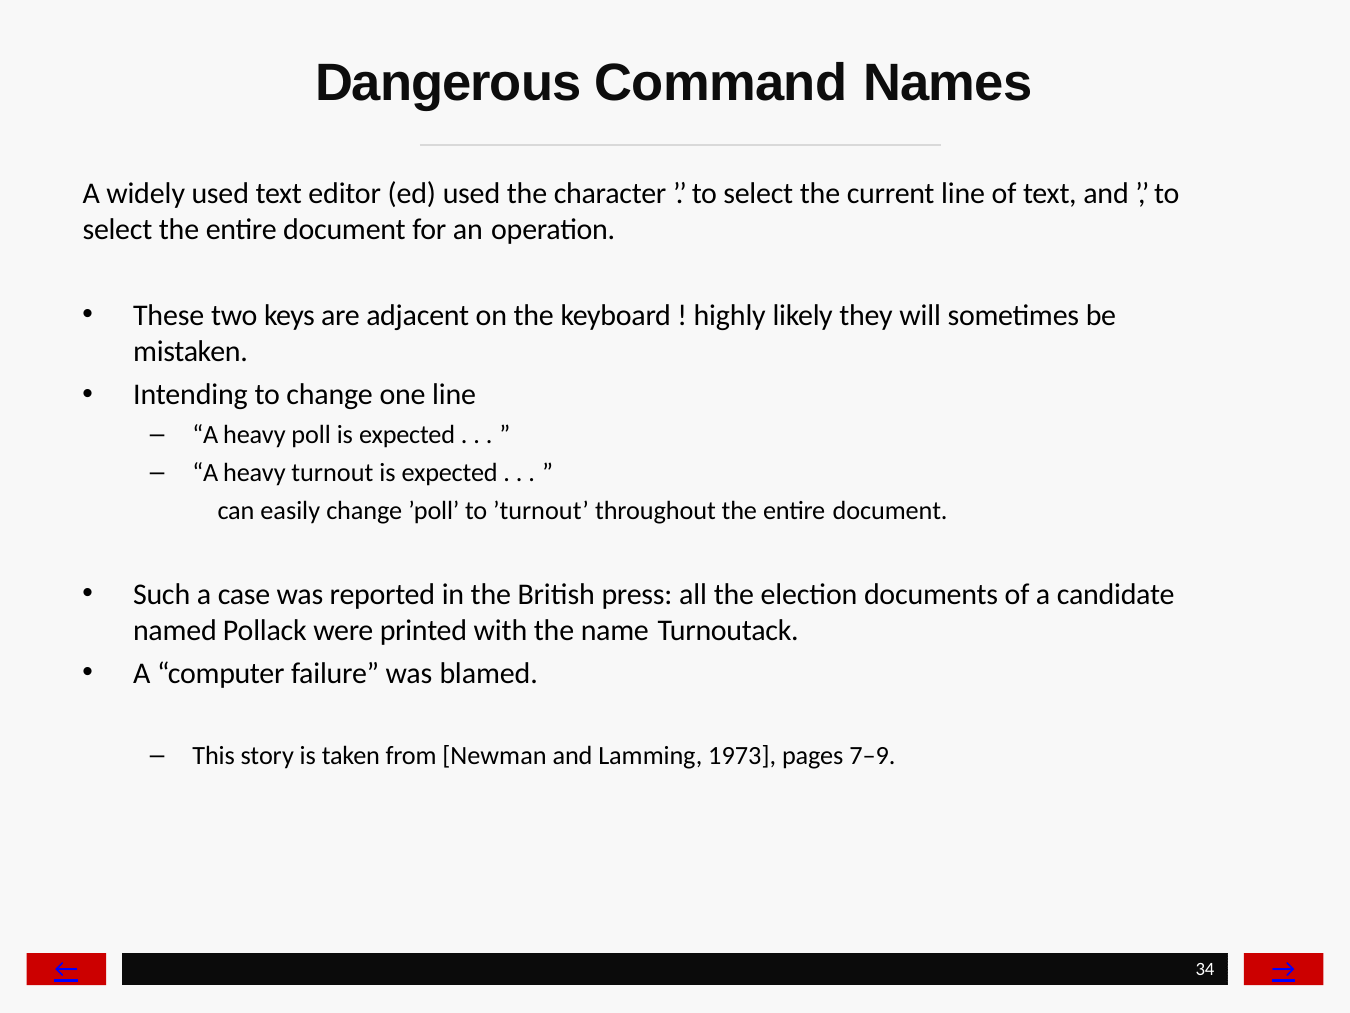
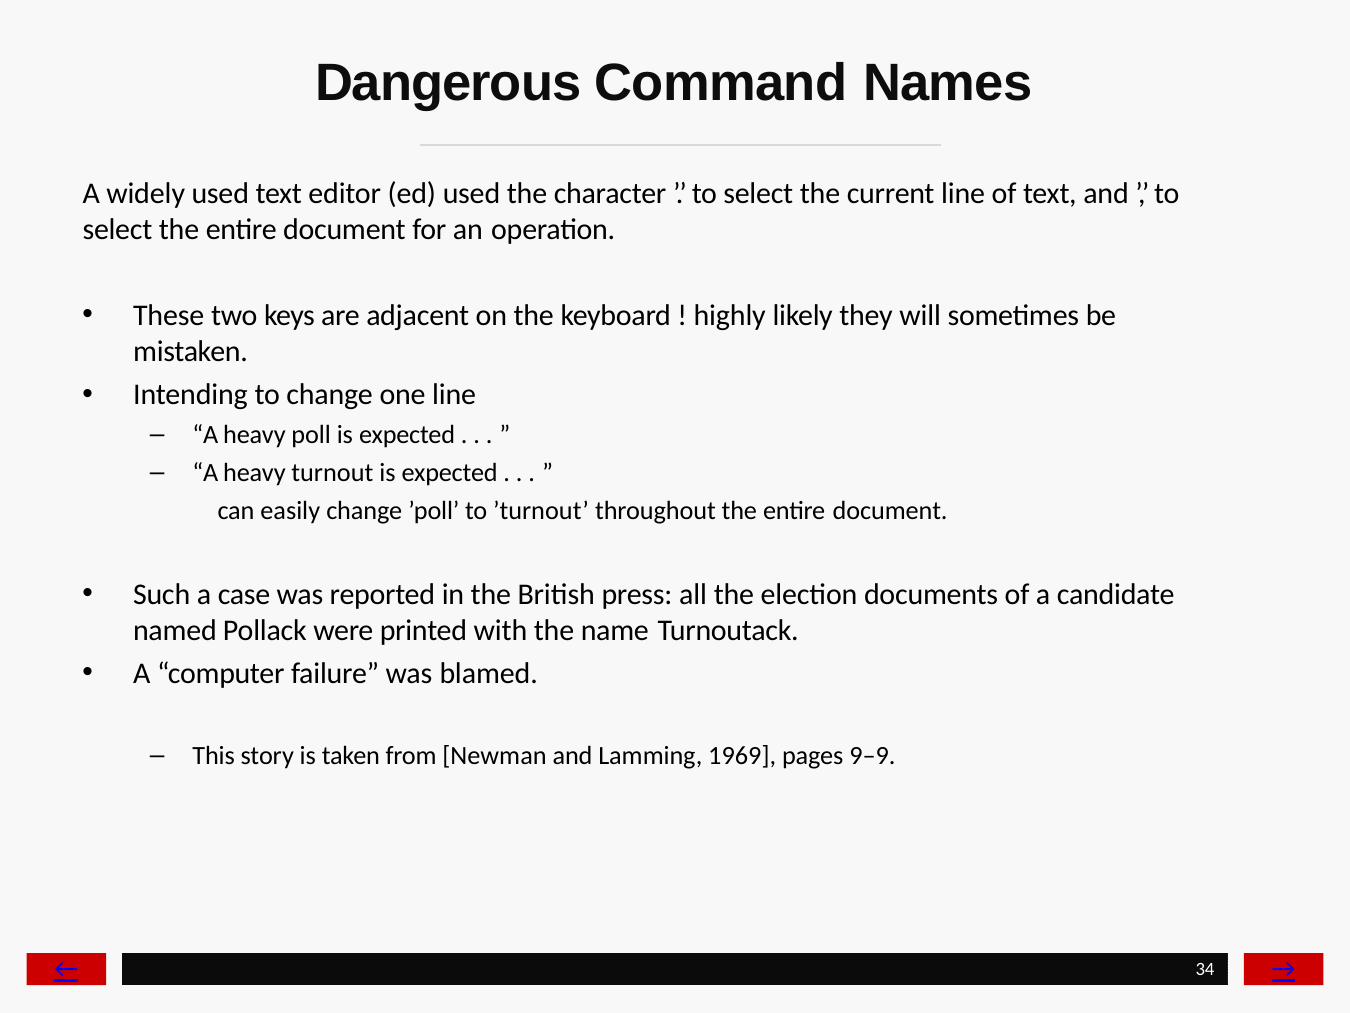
1973: 1973 -> 1969 (742, 756)
7–9: 7–9 -> 9–9 (872, 756)
